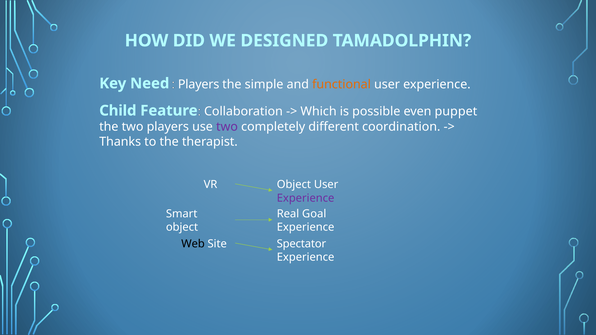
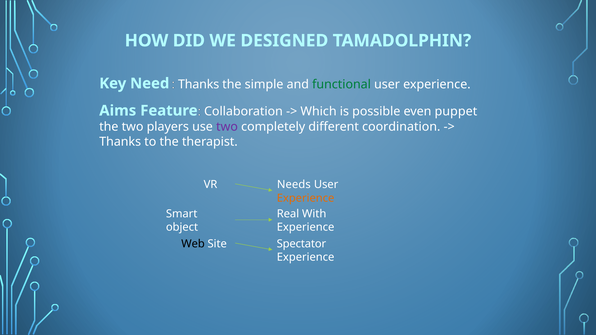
Players: Players -> Thanks (199, 84)
functional colour: orange -> green (342, 84)
Child: Child -> Aims (118, 111)
VR Object: Object -> Needs (294, 185)
Experience colour: purple -> orange (306, 198)
Goal: Goal -> With (314, 214)
